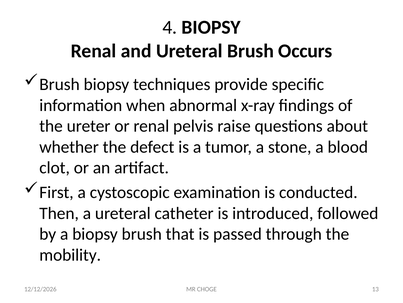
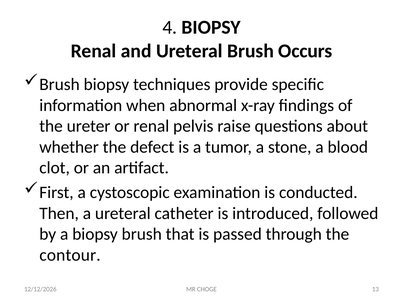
mobility: mobility -> contour (70, 254)
